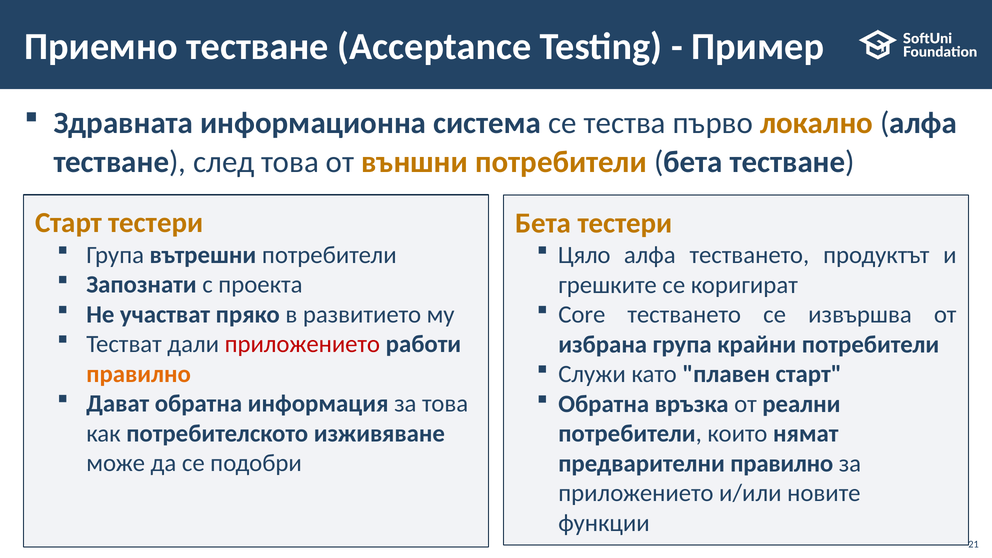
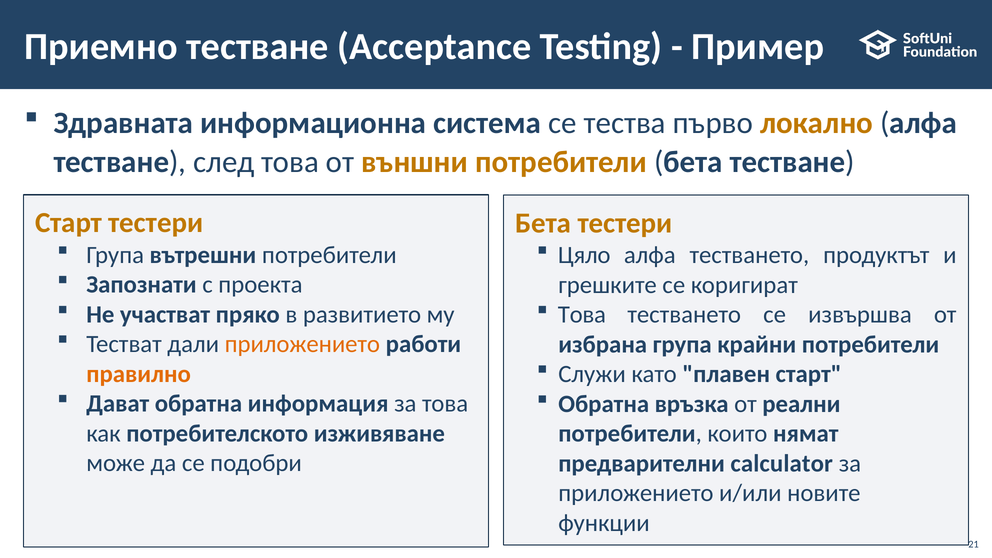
Core: Core -> Това (582, 315)
приложението colour: red -> orange (302, 344)
предварителни правилно: правилно -> calculator (782, 463)
